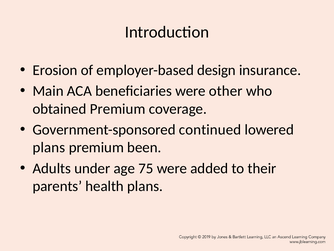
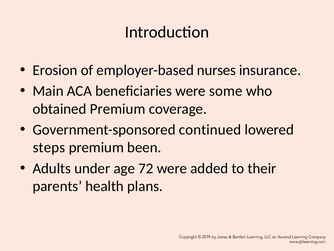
design: design -> nurses (216, 70)
other: other -> some (226, 91)
plans: plans -> steps (49, 147)
75: 75 -> 72 (146, 168)
